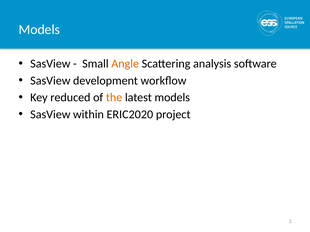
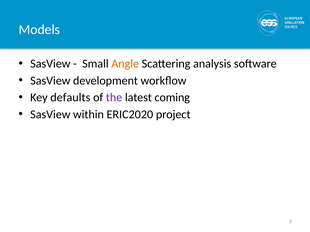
reduced: reduced -> defaults (70, 98)
the colour: orange -> purple (114, 98)
latest models: models -> coming (172, 98)
